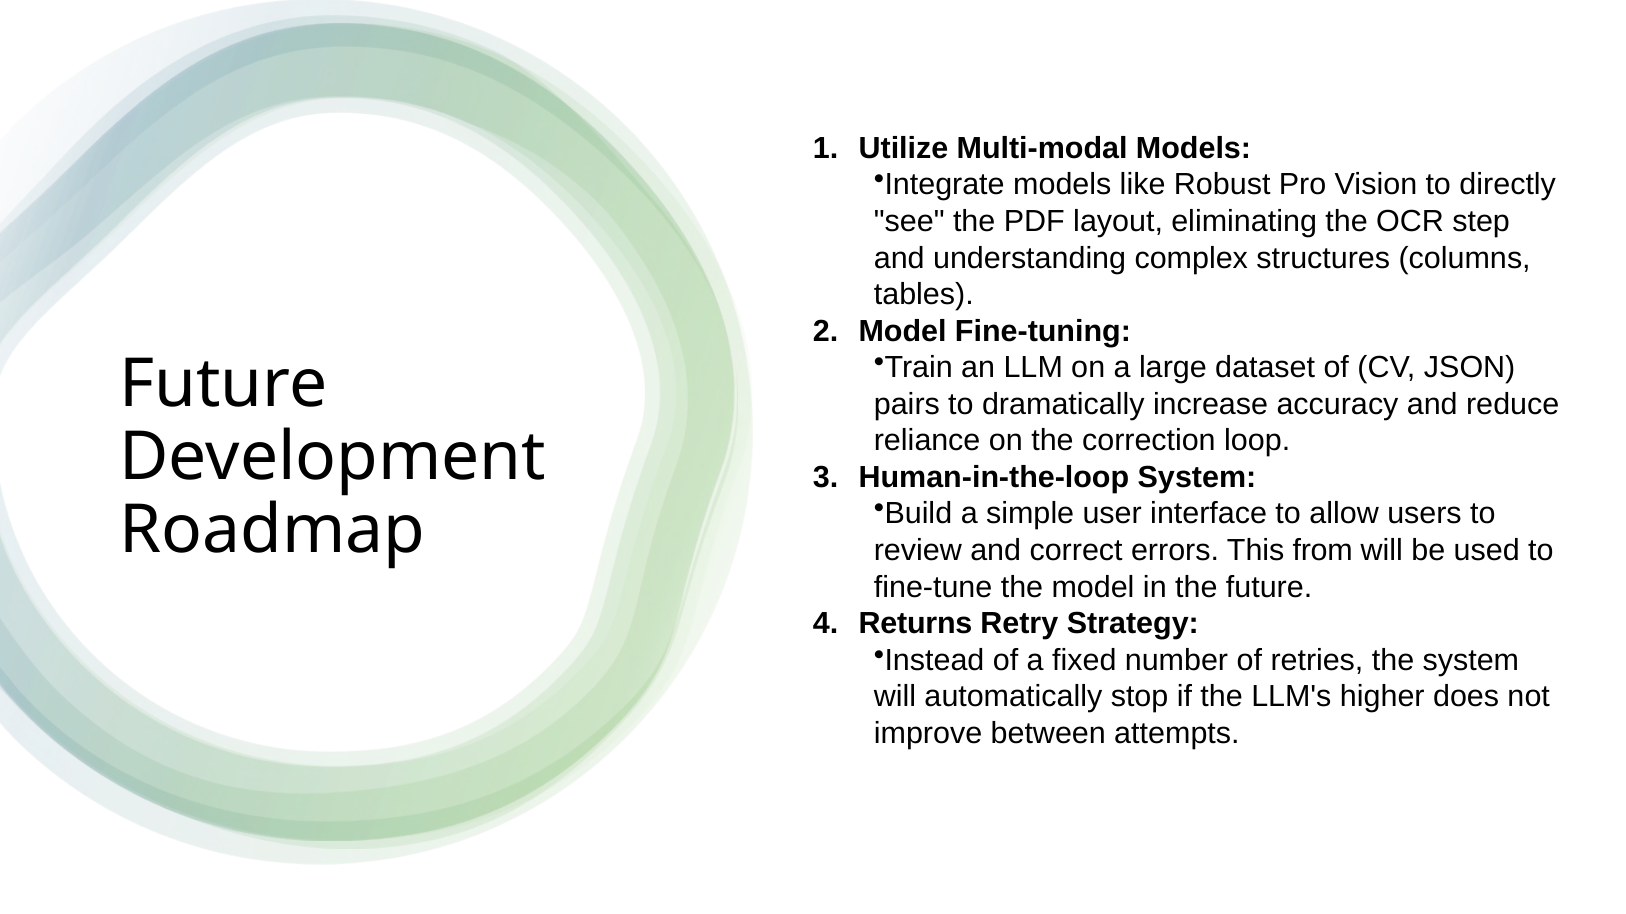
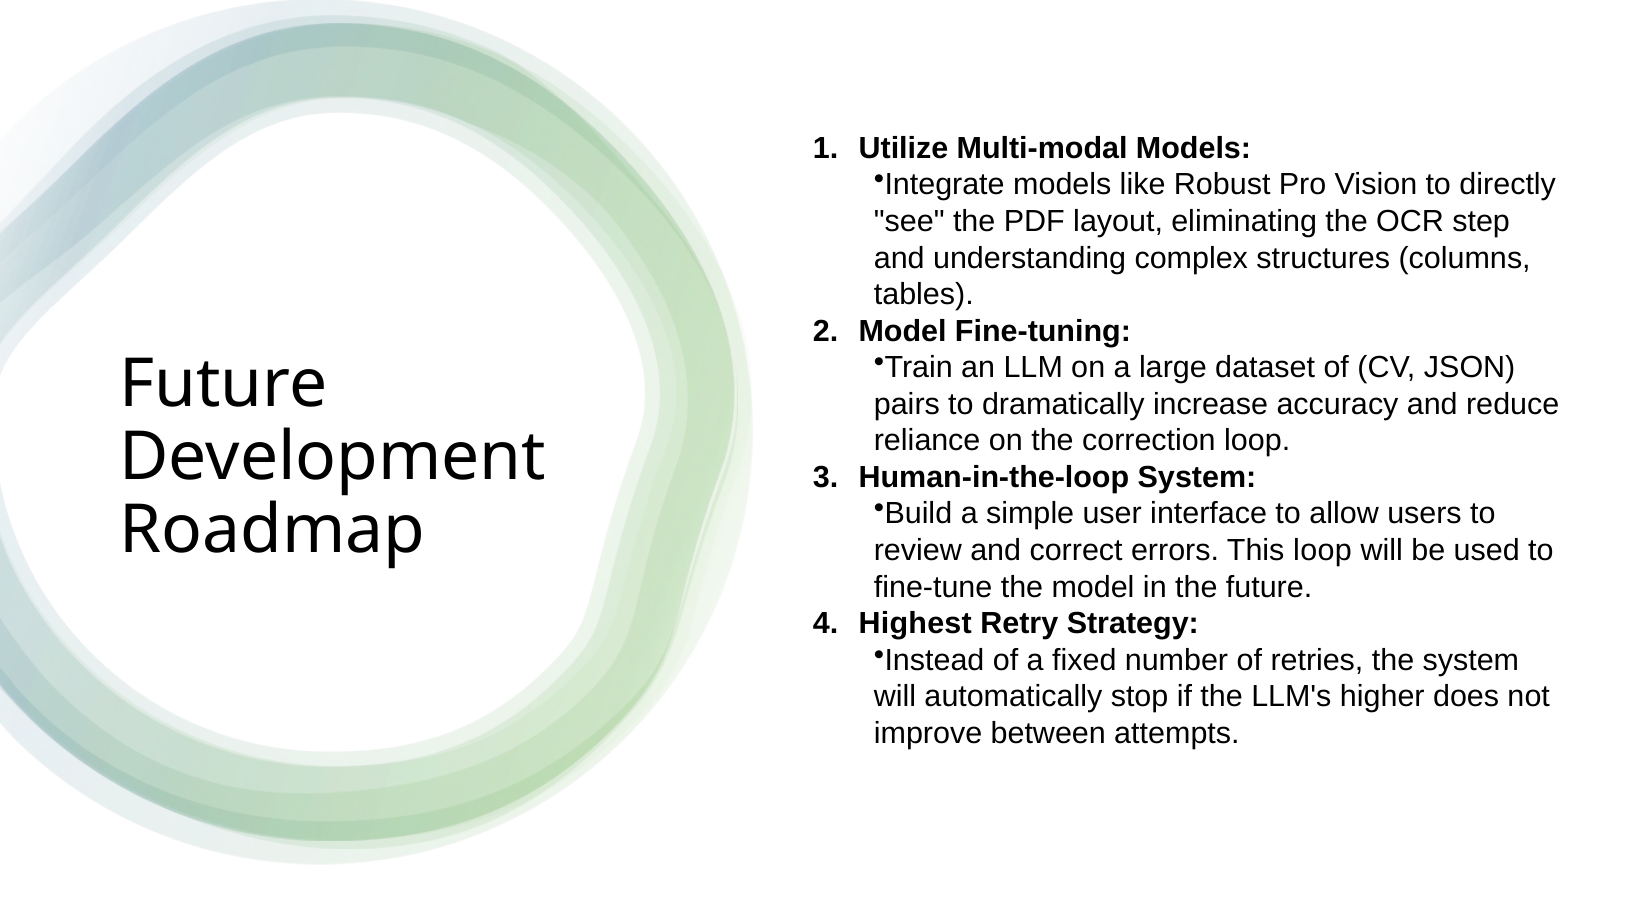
This from: from -> loop (1322, 551)
Returns: Returns -> Highest (915, 624)
